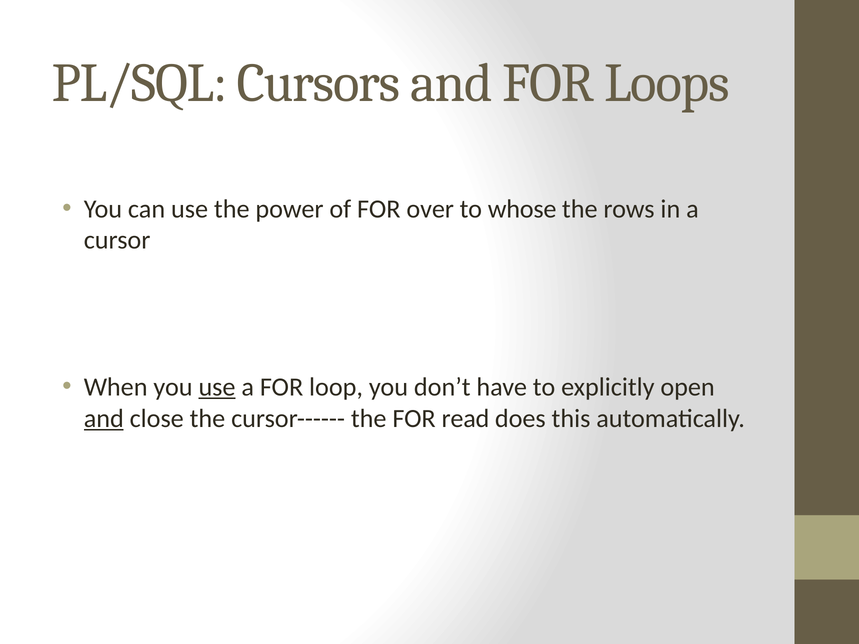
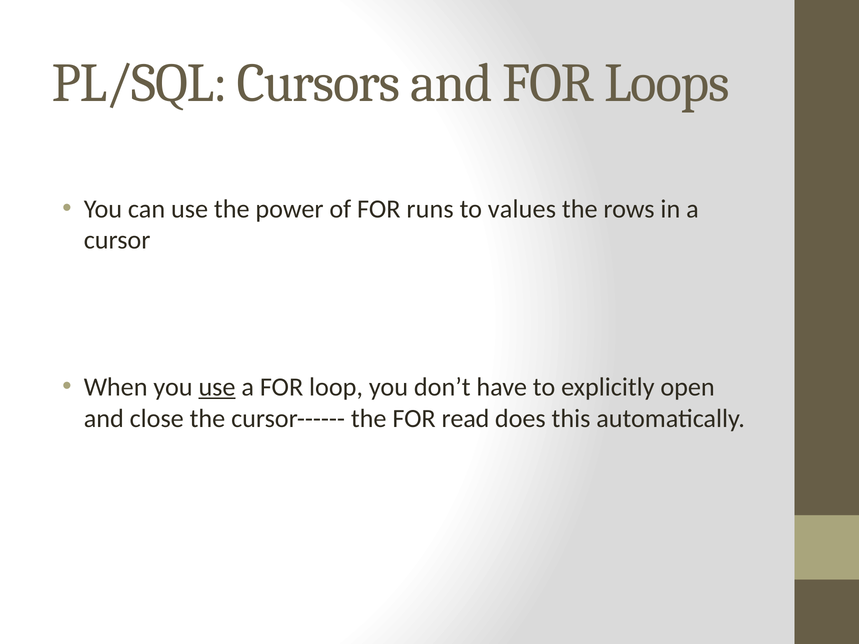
over: over -> runs (430, 209)
whose: whose -> values (522, 209)
and underline: present -> none (104, 419)
